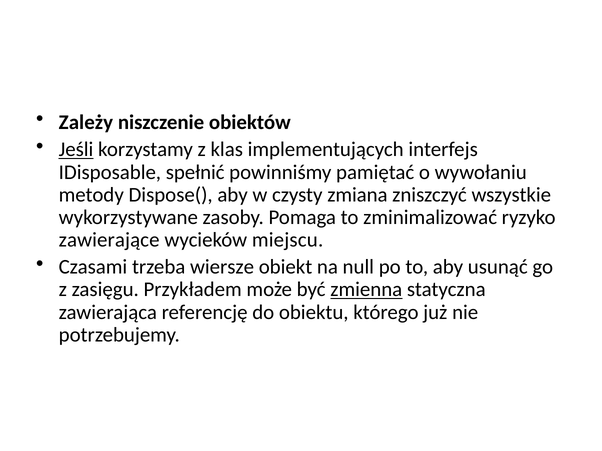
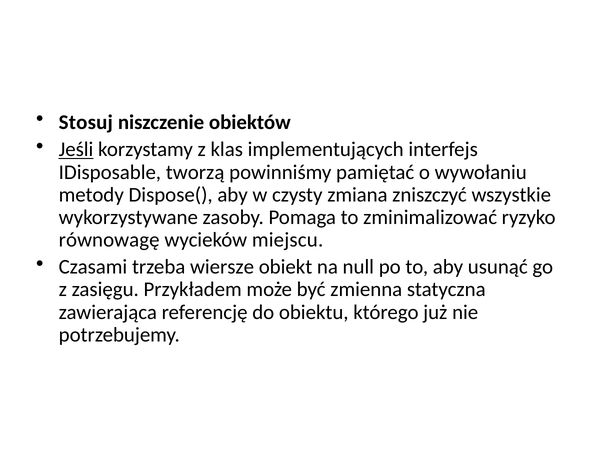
Zależy: Zależy -> Stosuj (86, 122)
spełnić: spełnić -> tworzą (195, 172)
zawierające: zawierające -> równowagę (109, 240)
zmienna underline: present -> none (366, 290)
